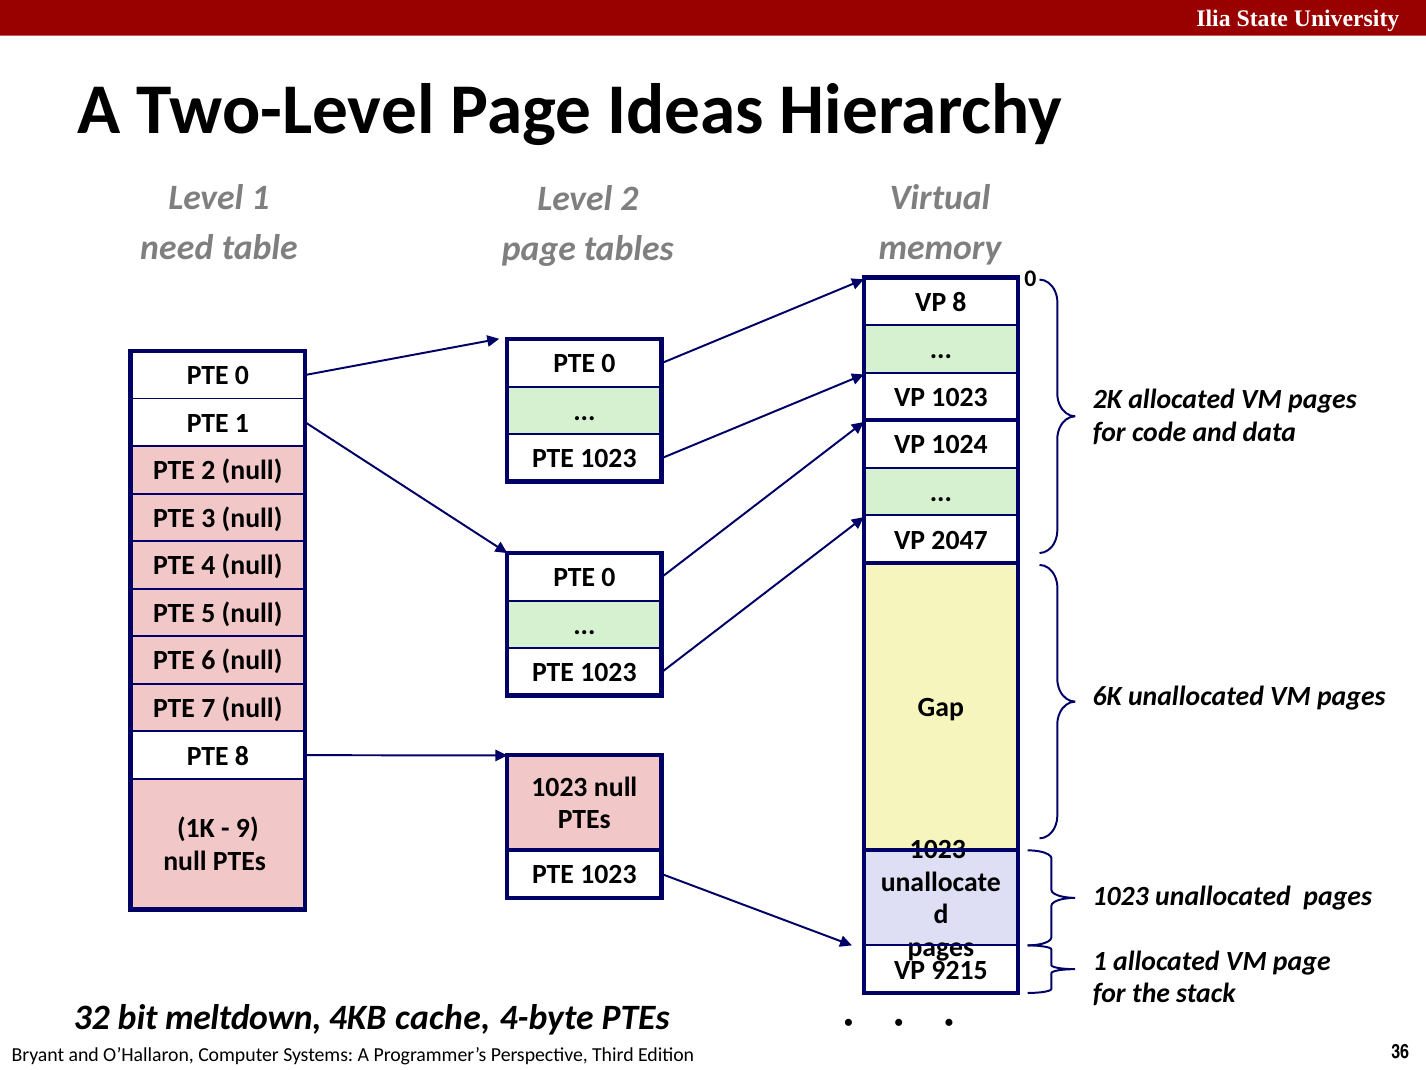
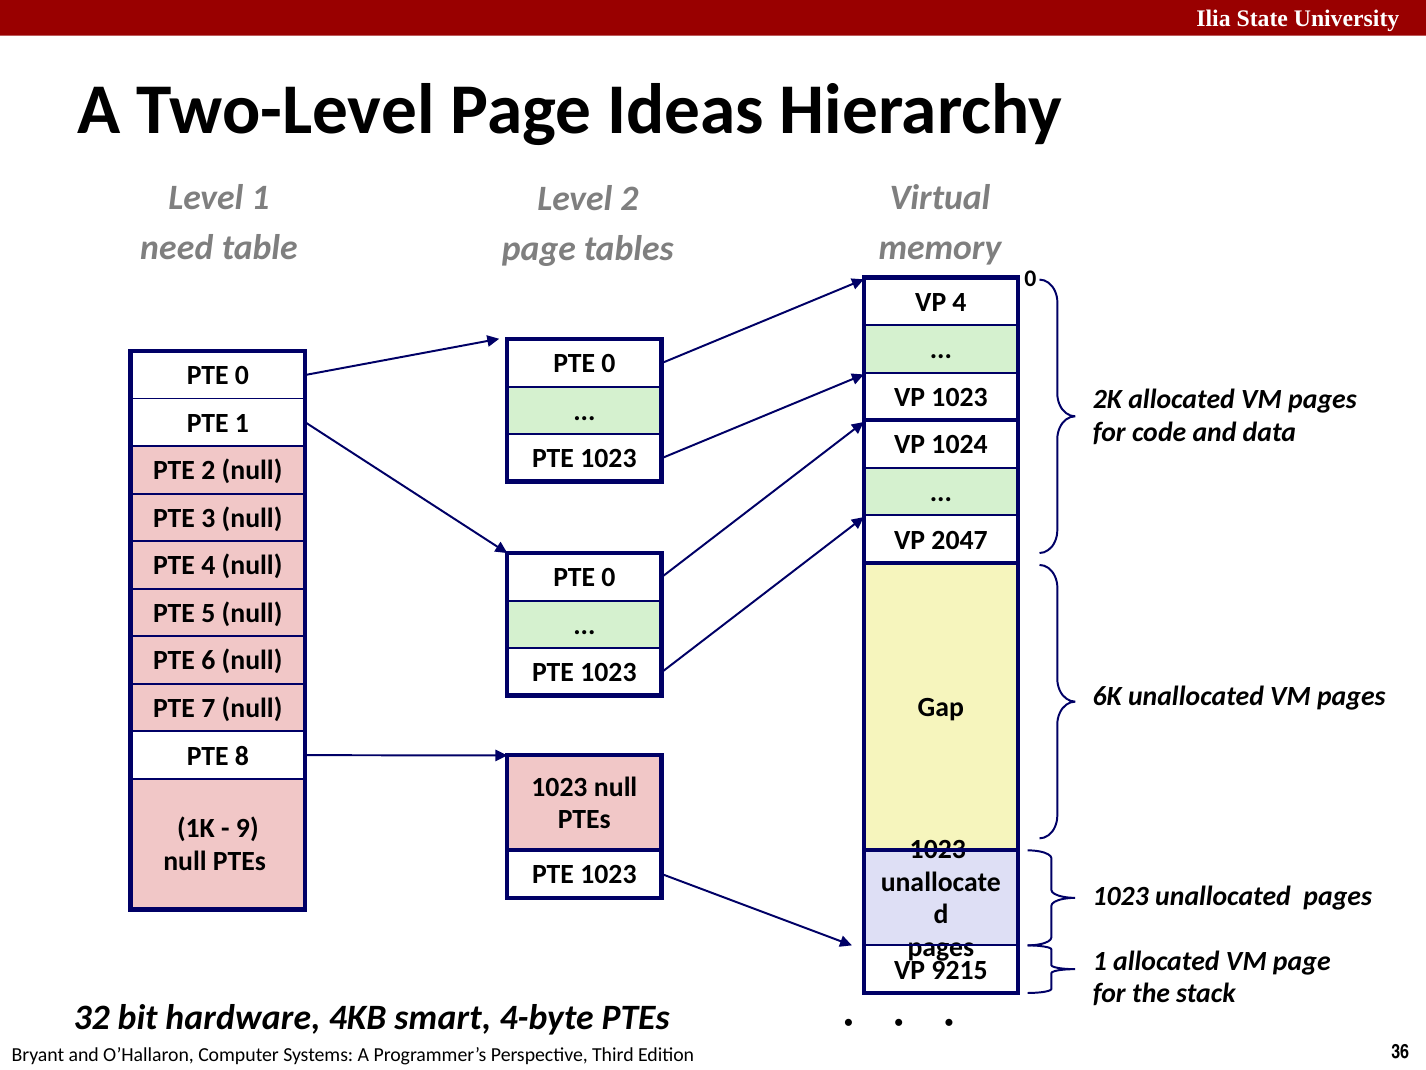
VP 8: 8 -> 4 (960, 302)
meltdown: meltdown -> hardware (243, 1017)
cache: cache -> smart (443, 1017)
